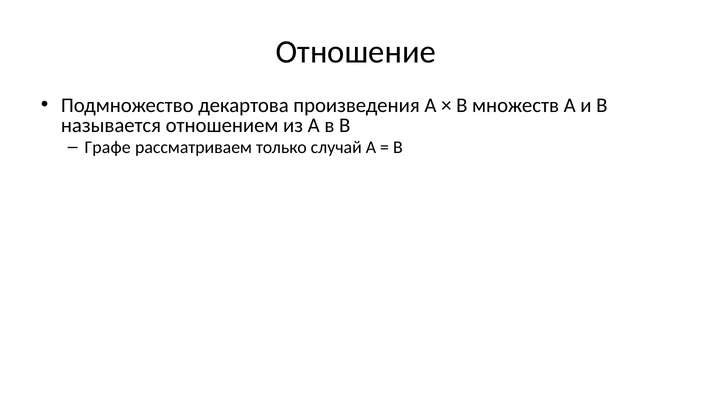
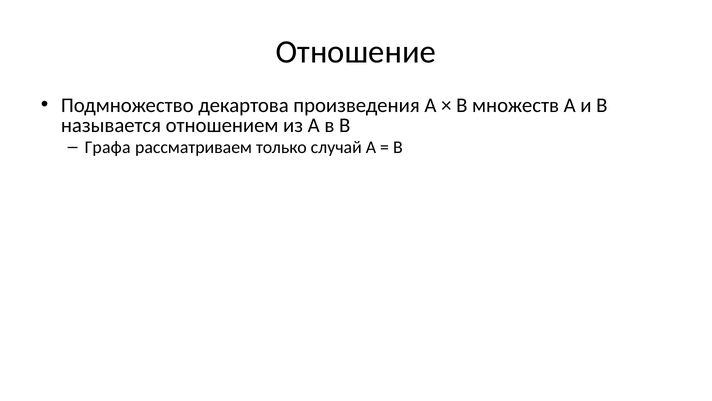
Графе: Графе -> Графа (108, 147)
